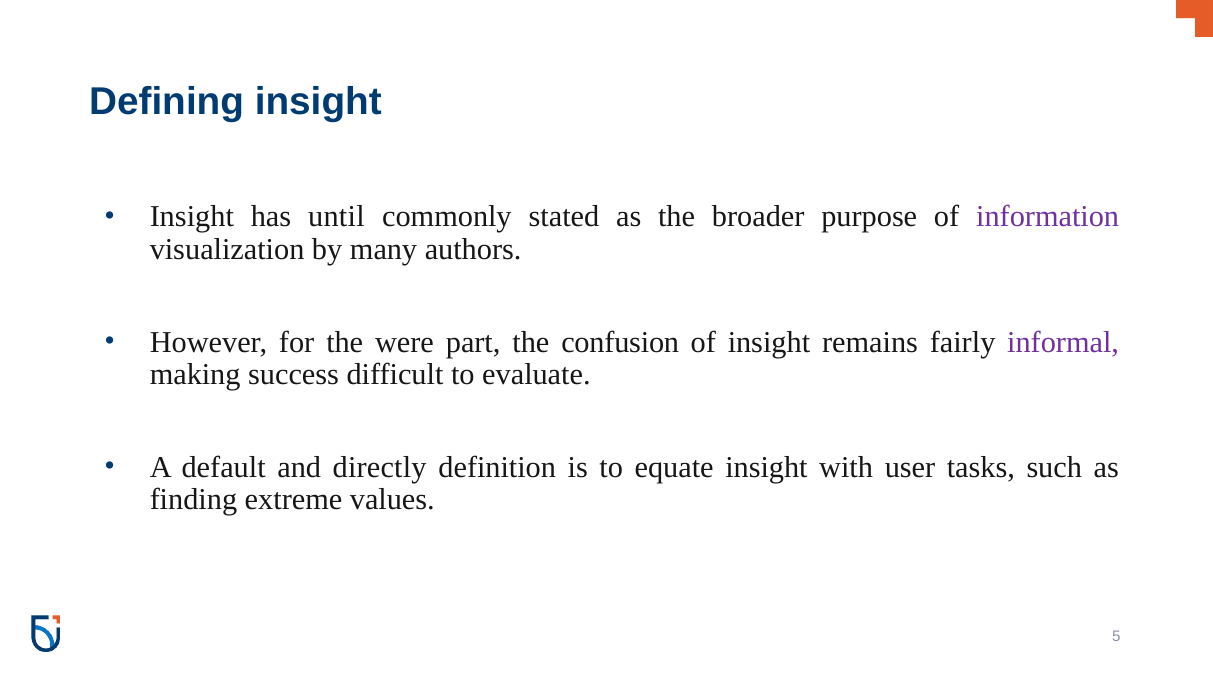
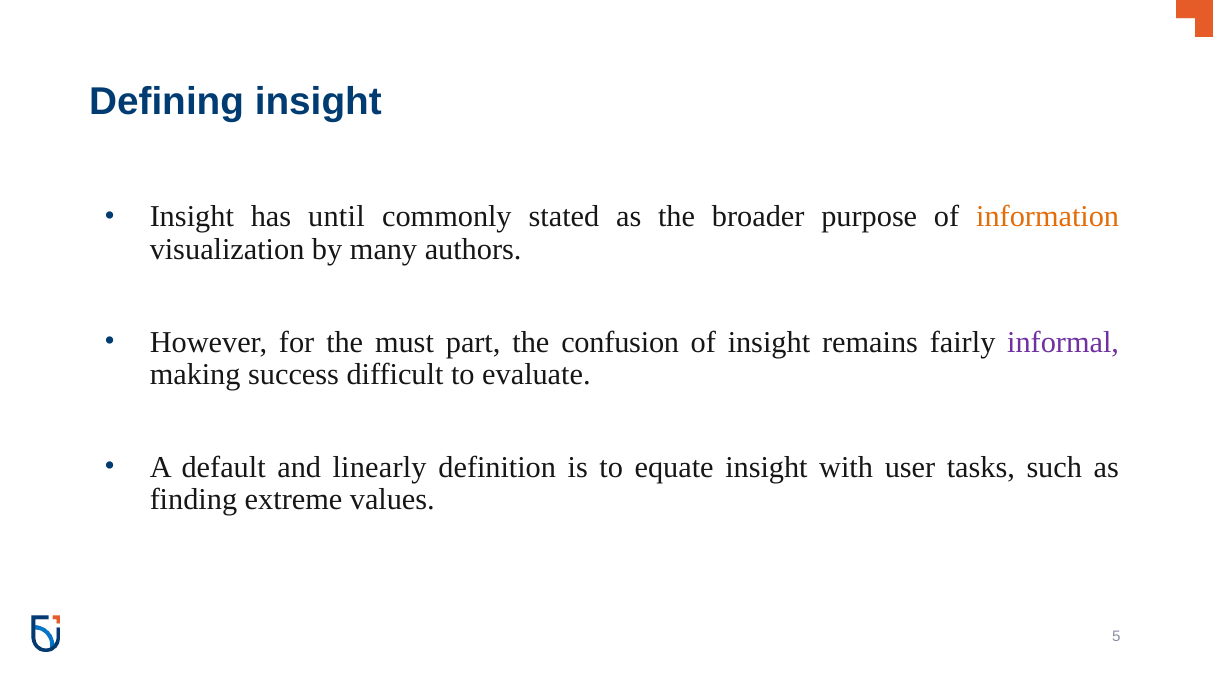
information colour: purple -> orange (1048, 217)
were: were -> must (404, 342)
directly: directly -> linearly (380, 467)
